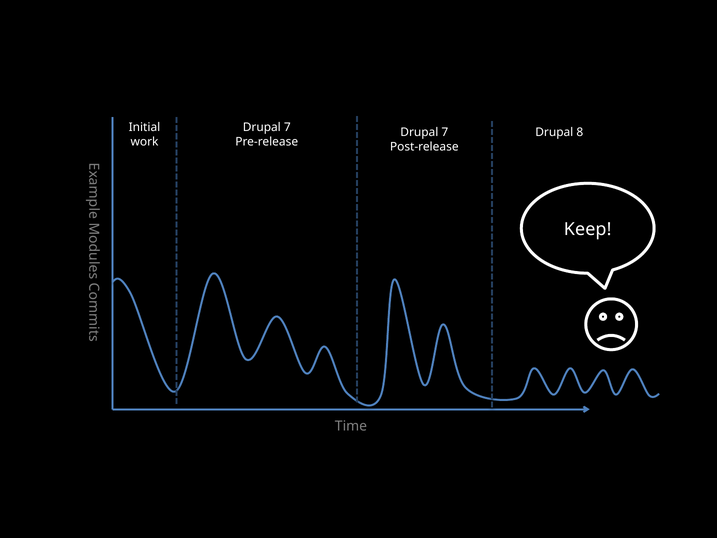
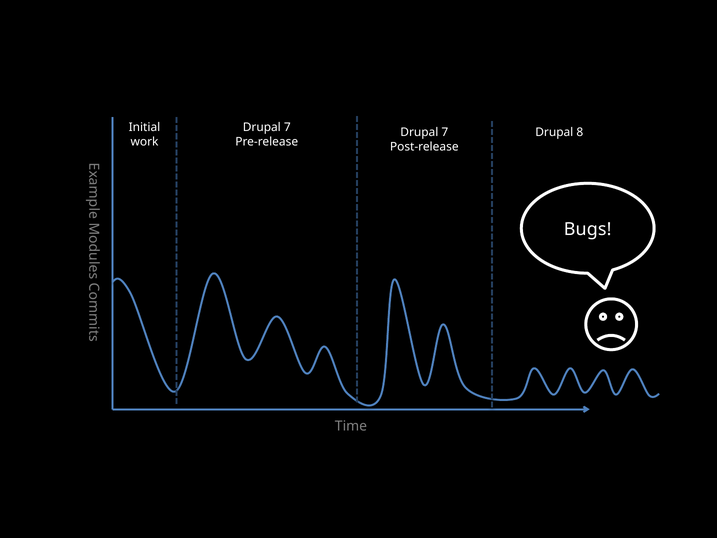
Keep: Keep -> Bugs (588, 229)
